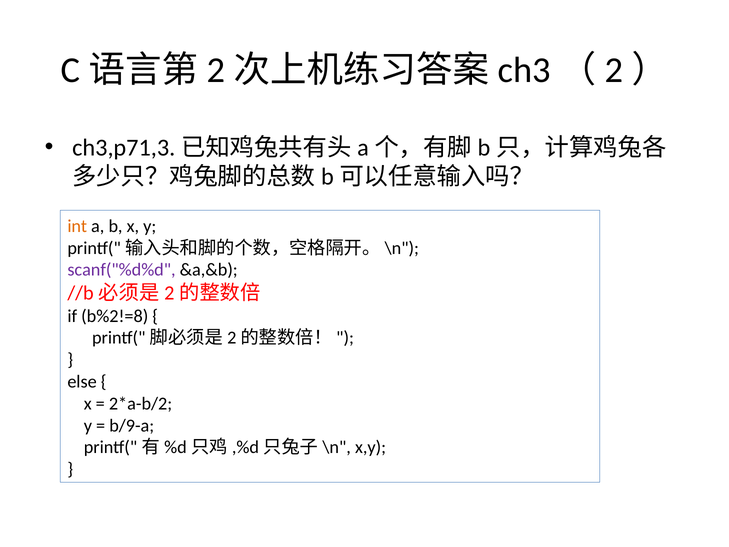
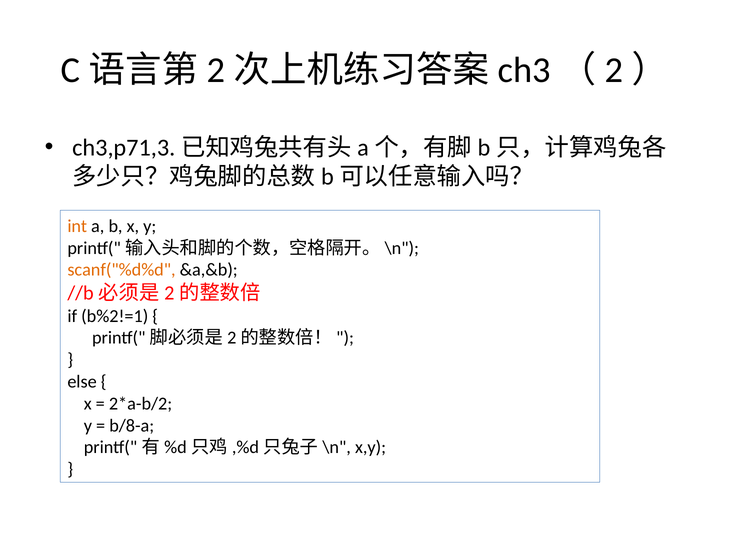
scanf("%d%d colour: purple -> orange (121, 270)
b%2!=8: b%2!=8 -> b%2!=1 (115, 316)
b/9-a: b/9-a -> b/8-a (132, 425)
